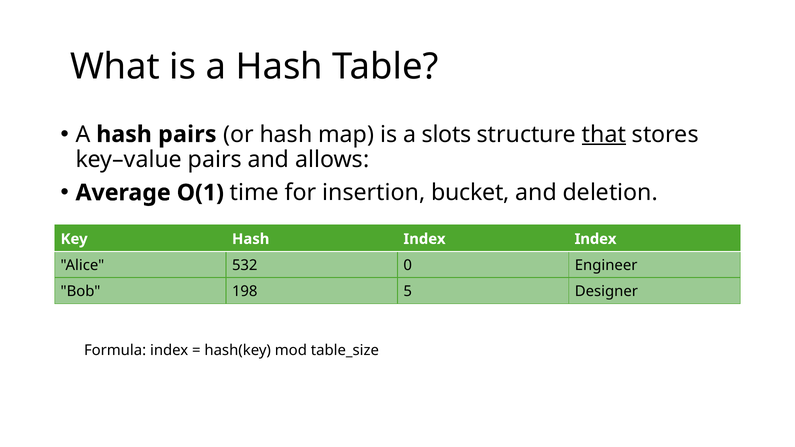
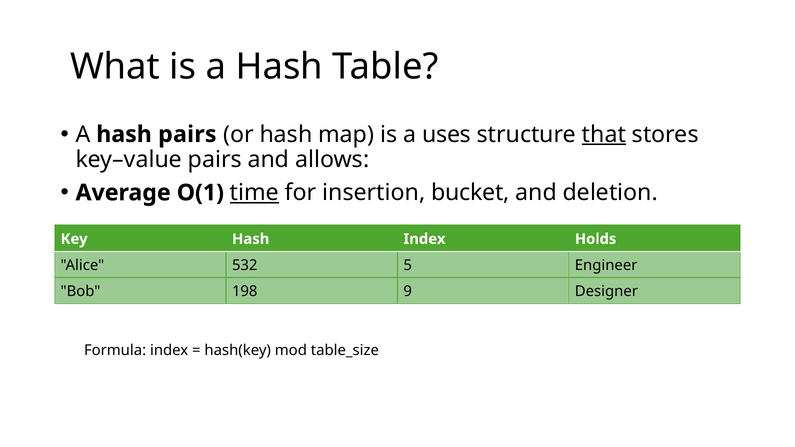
slots: slots -> uses (447, 134)
time underline: none -> present (254, 193)
Index Index: Index -> Holds (596, 239)
0: 0 -> 5 (408, 265)
5: 5 -> 9 (408, 292)
